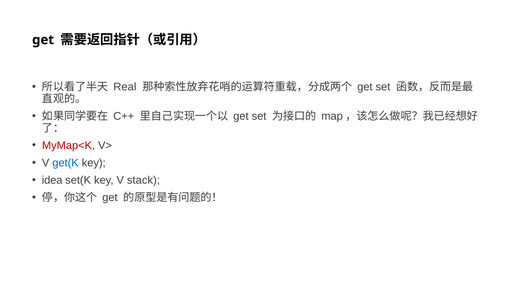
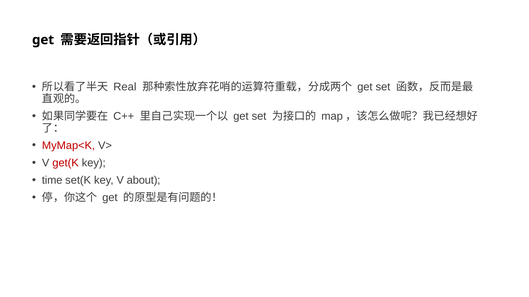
get(K colour: blue -> red (66, 163)
idea: idea -> time (52, 181)
stack: stack -> about (144, 181)
